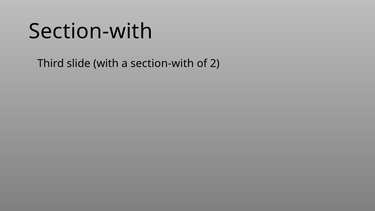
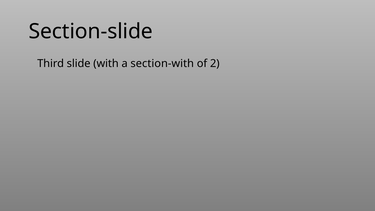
Section-with: Section-with -> Section-slide (91, 31)
